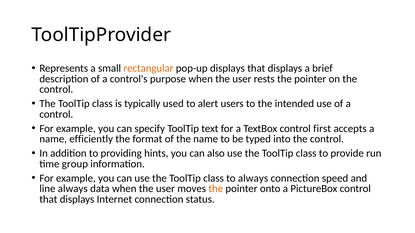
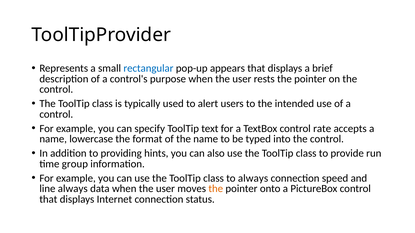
rectangular colour: orange -> blue (148, 69)
pop-up displays: displays -> appears (227, 69)
first: first -> rate (322, 129)
efficiently: efficiently -> lowercase (91, 139)
